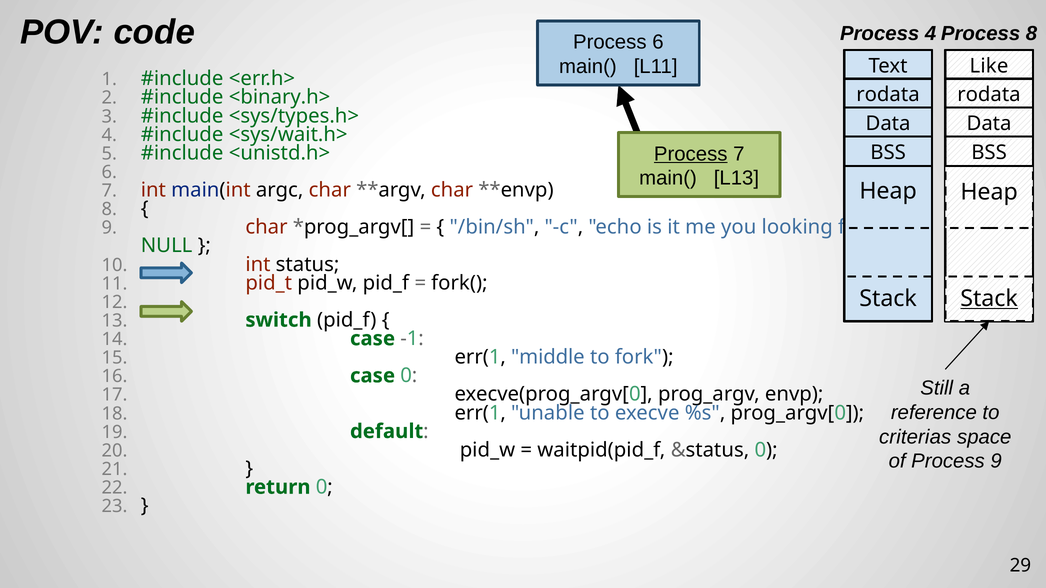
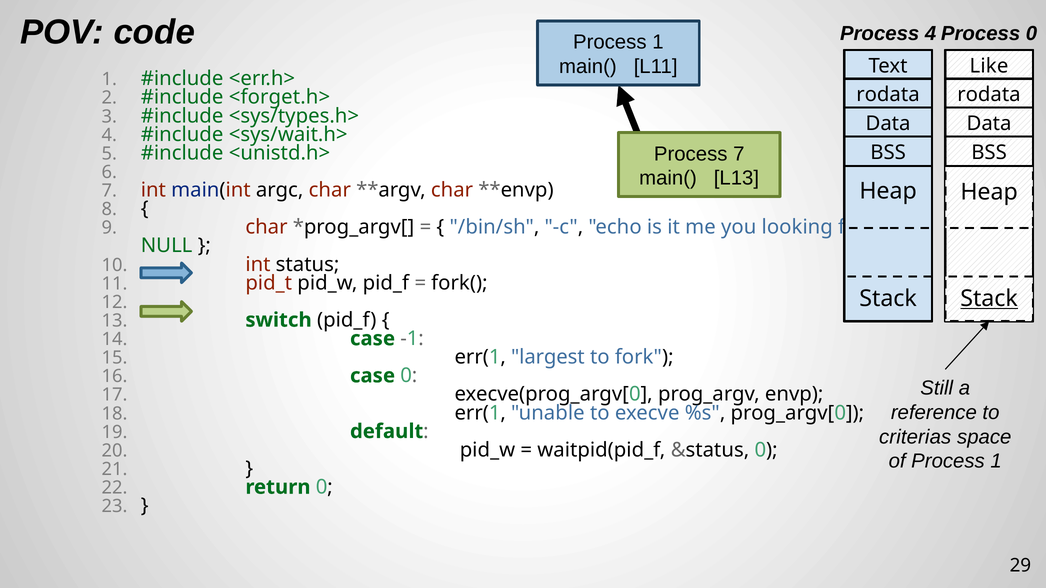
Process 8: 8 -> 0 (1031, 34)
6: 6 -> 1 (658, 42)
<binary.h>: <binary.h> -> <forget.h> (280, 97)
Process underline: present -> none (691, 154)
middle: middle -> largest (548, 357)
of Process 9: 9 -> 1 (996, 462)
